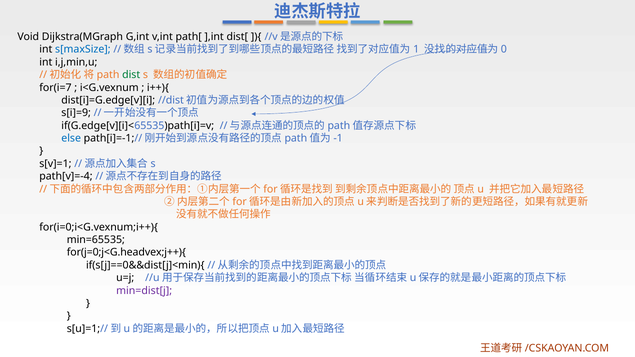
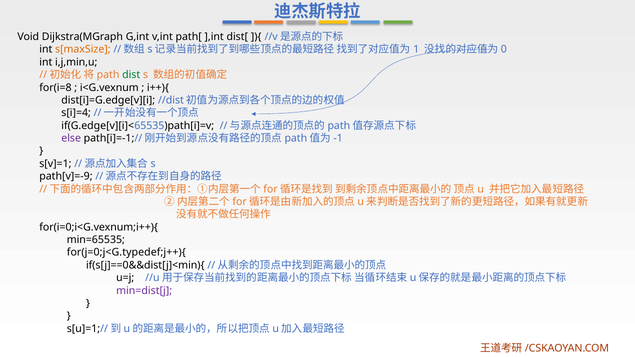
s[maxSize colour: blue -> orange (83, 50)
for(i=7: for(i=7 -> for(i=8 (55, 88)
s[i]=9: s[i]=9 -> s[i]=4 (76, 113)
else colour: blue -> purple (71, 138)
path[v]=-4: path[v]=-4 -> path[v]=-9 (66, 176)
for(j=0;j<G.headvex;j++){: for(j=0;j<G.headvex;j++){ -> for(j=0;j<G.typedef;j++){ (126, 253)
